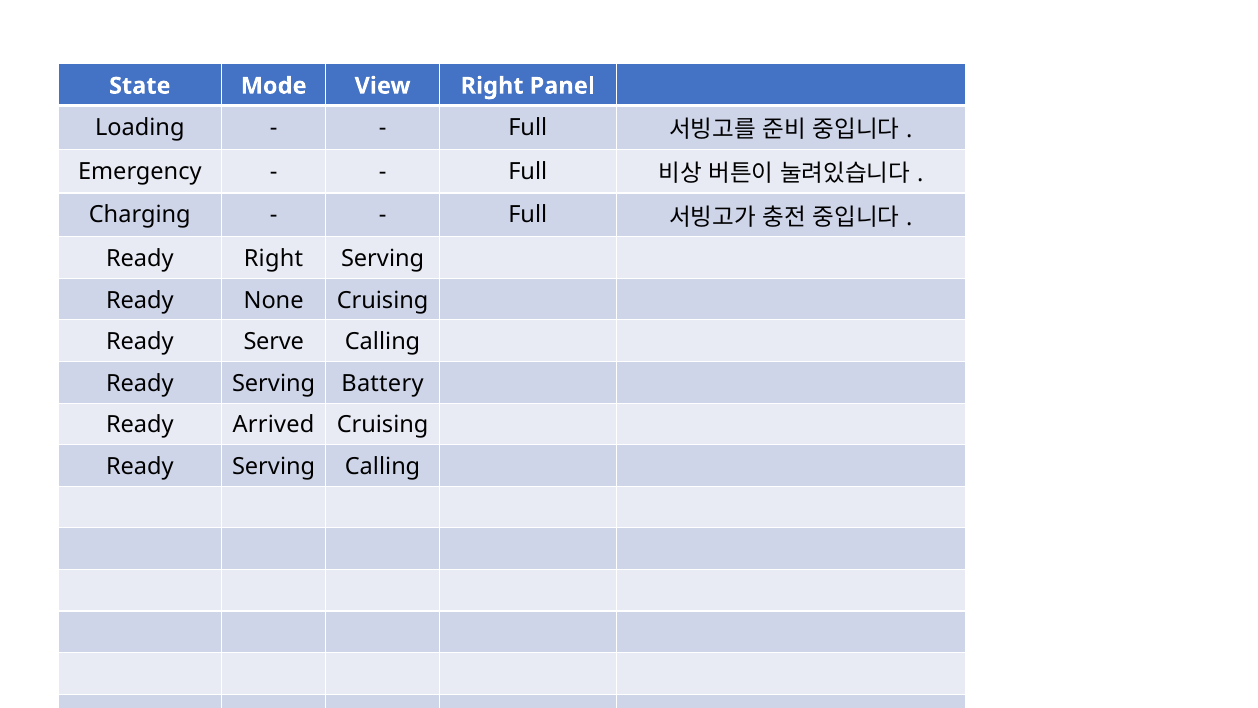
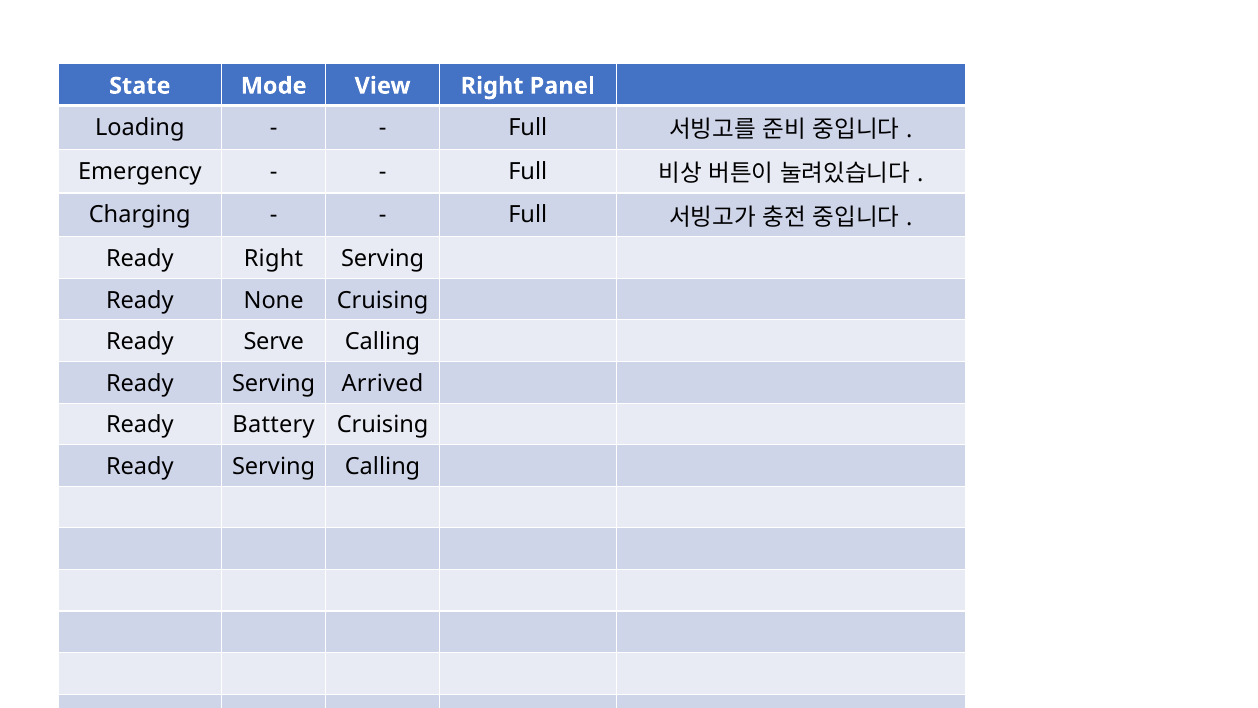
Battery: Battery -> Arrived (383, 383)
Arrived: Arrived -> Battery (274, 425)
